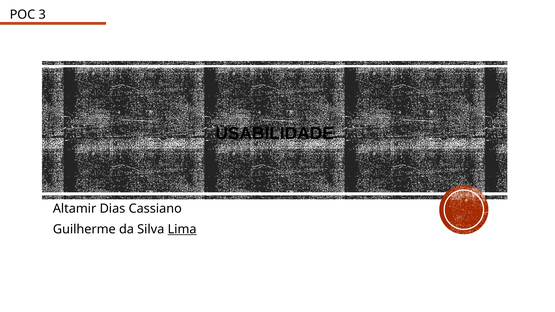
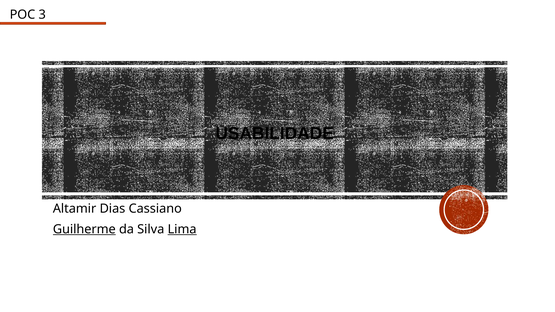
Guilherme underline: none -> present (84, 229)
